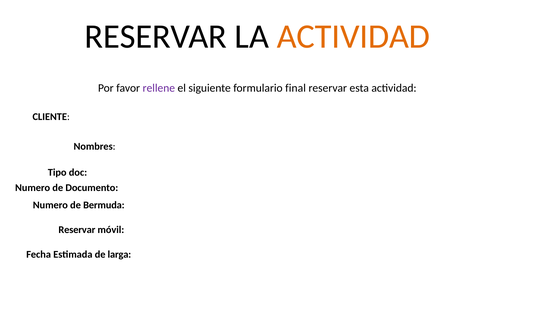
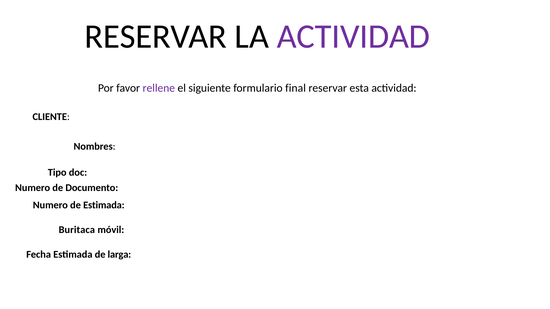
ACTIVIDAD colour: orange -> purple (353, 36)
de Bermuda: Bermuda -> Estimada (104, 205)
Reservar: Reservar -> Buritaca (77, 230)
